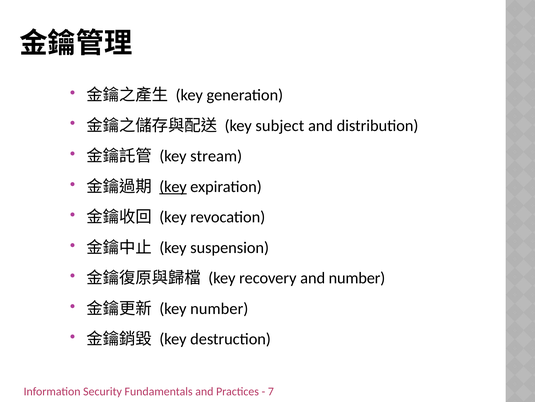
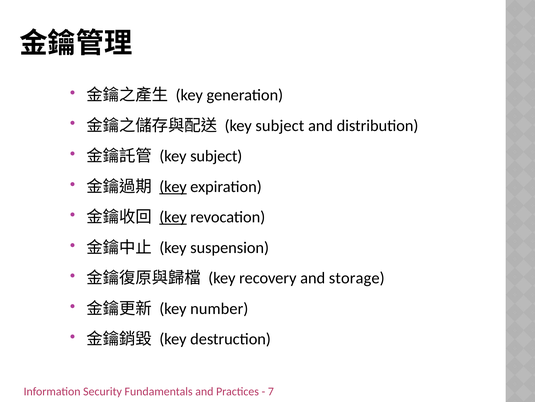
stream: stream -> subject (216, 156)
key underline: none -> present (173, 217)
and number: number -> storage (357, 278)
